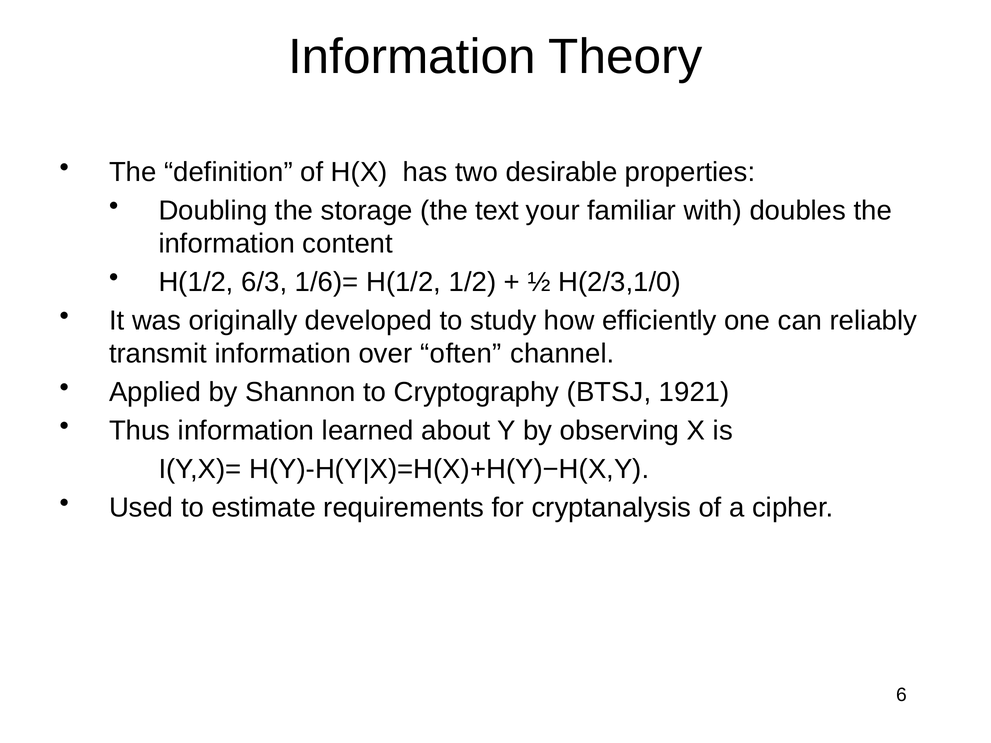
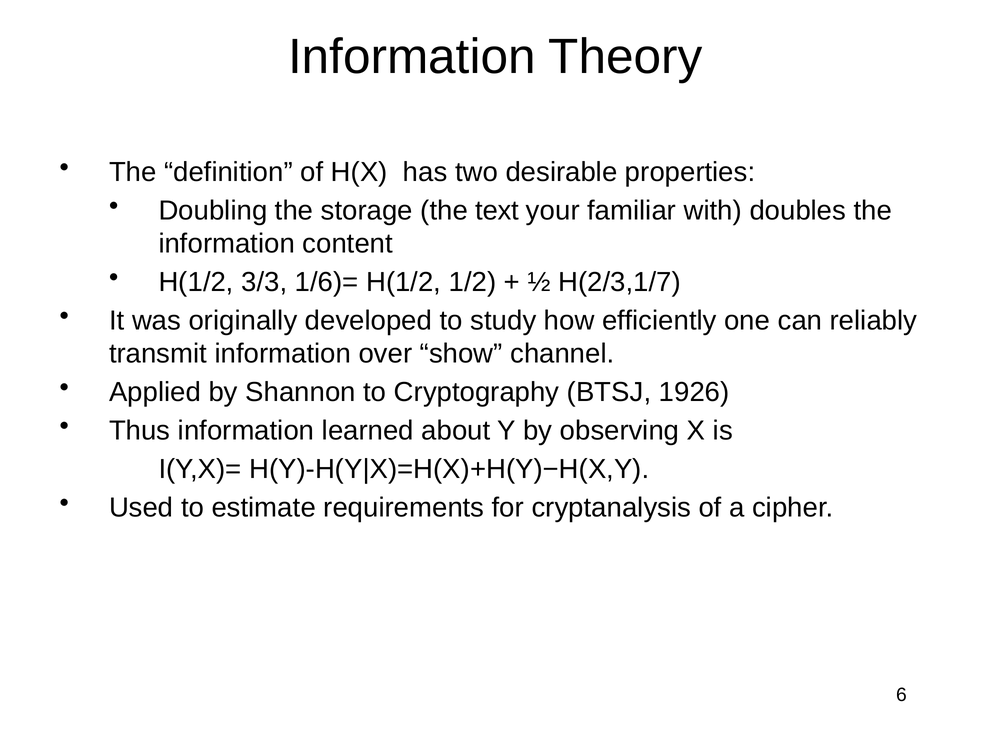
6/3: 6/3 -> 3/3 (264, 282)
H(2/3,1/0: H(2/3,1/0 -> H(2/3,1/7 (619, 282)
often: often -> show (461, 354)
1921: 1921 -> 1926 (694, 392)
